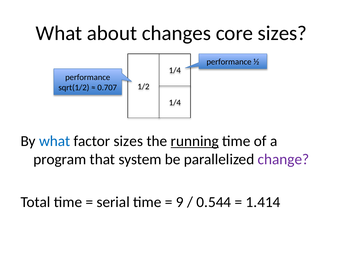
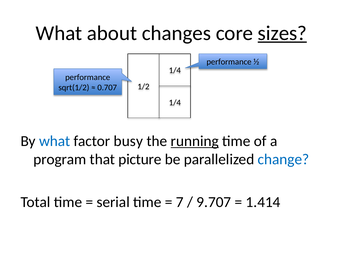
sizes underline: none -> present (282, 33)
factor sizes: sizes -> busy (128, 141)
system: system -> picture (140, 159)
change colour: purple -> blue (283, 159)
9: 9 -> 7 (180, 202)
0.544: 0.544 -> 9.707 (214, 202)
